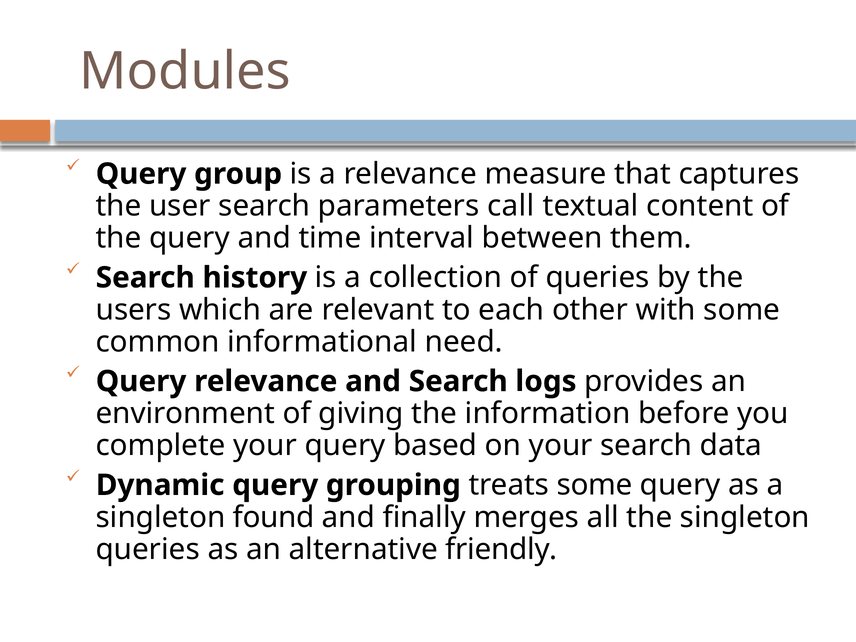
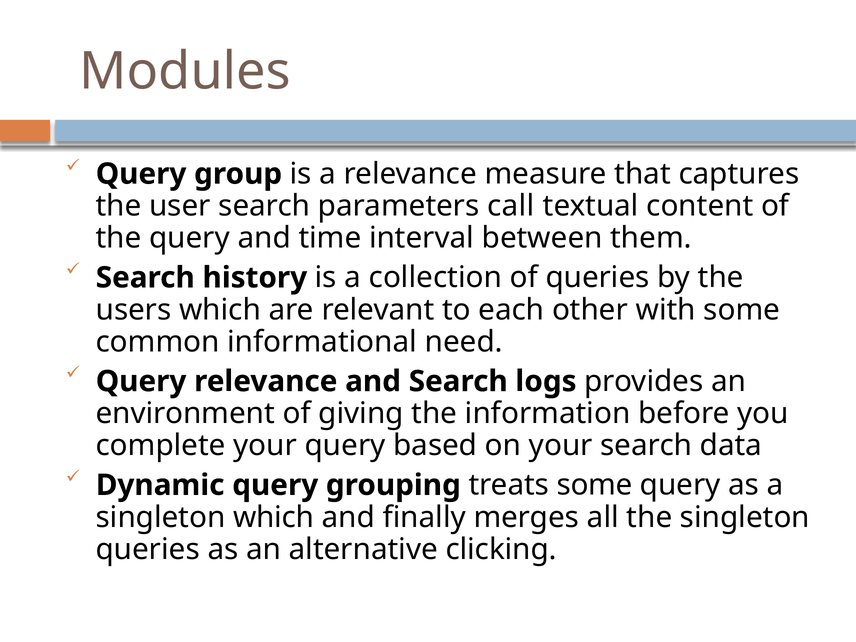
singleton found: found -> which (274, 517)
friendly: friendly -> clicking (501, 549)
